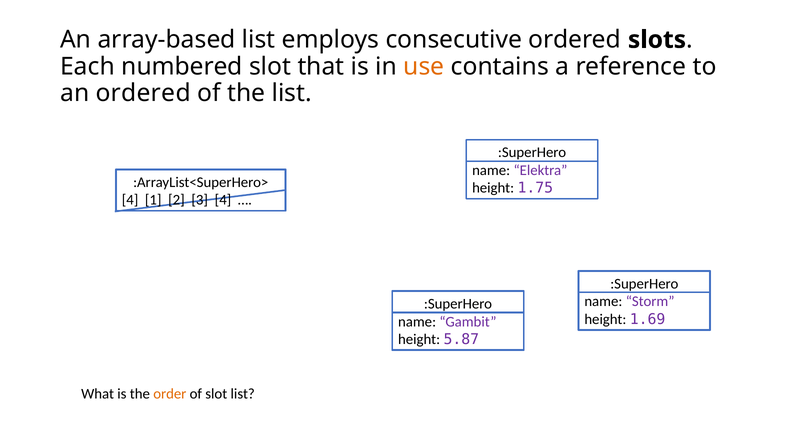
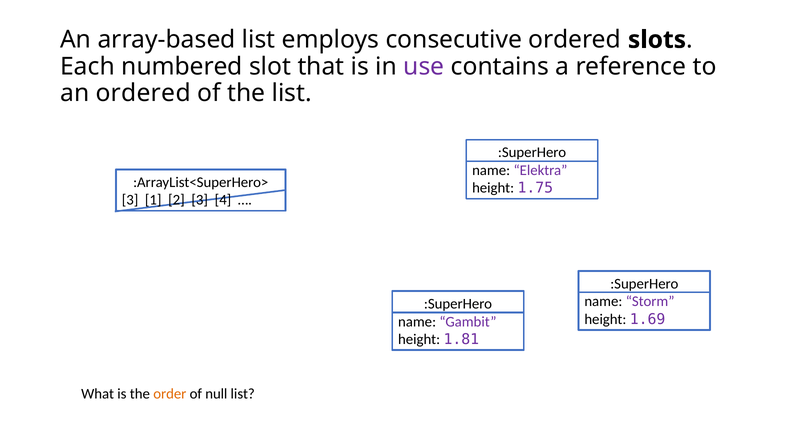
use colour: orange -> purple (424, 66)
4: 4 -> 3 (130, 200)
5.87: 5.87 -> 1.81 (461, 340)
of slot: slot -> null (216, 394)
